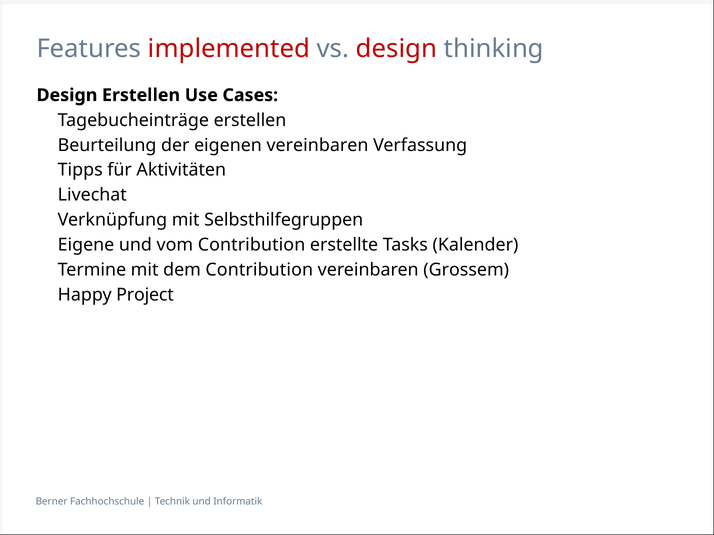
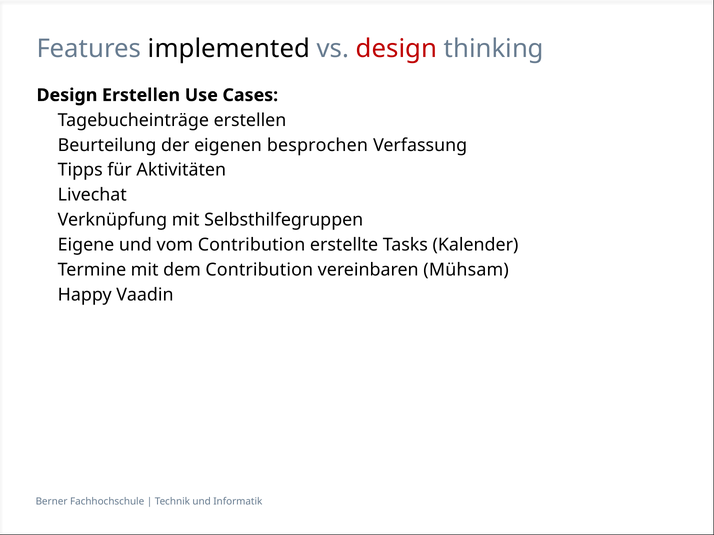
implemented colour: red -> black (229, 49)
eigenen vereinbaren: vereinbaren -> besprochen (317, 145)
Grossem: Grossem -> Mühsam (466, 270)
Project: Project -> Vaadin (145, 295)
